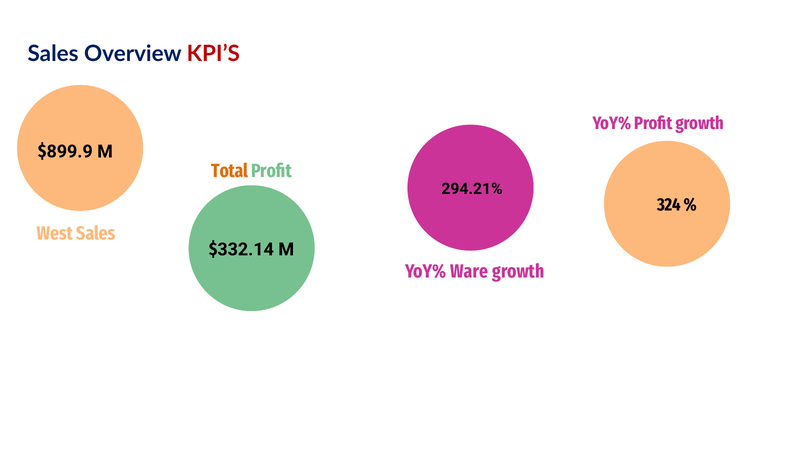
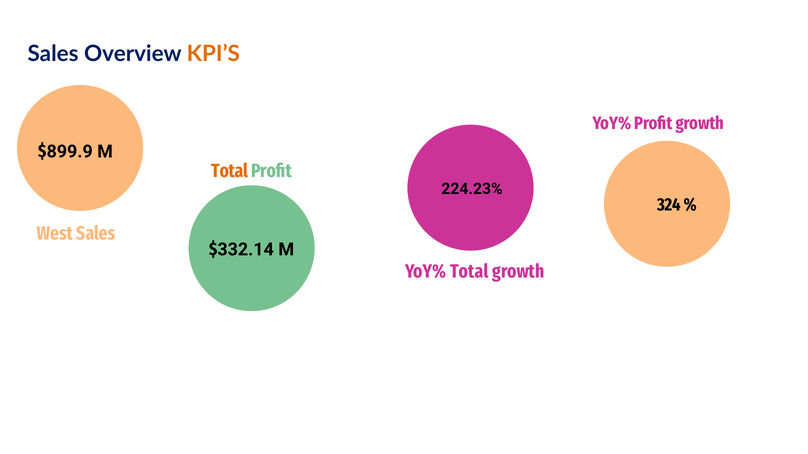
KPI’S colour: red -> orange (213, 54)
294.21%: 294.21% -> 224.23% (472, 189)
YoY% Ware: Ware -> Total (469, 272)
